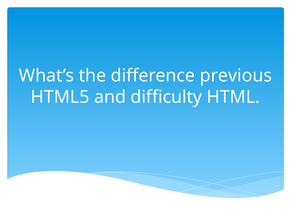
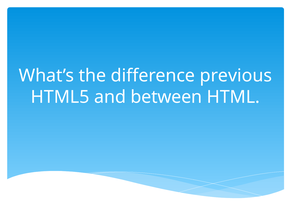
difficulty: difficulty -> between (166, 97)
